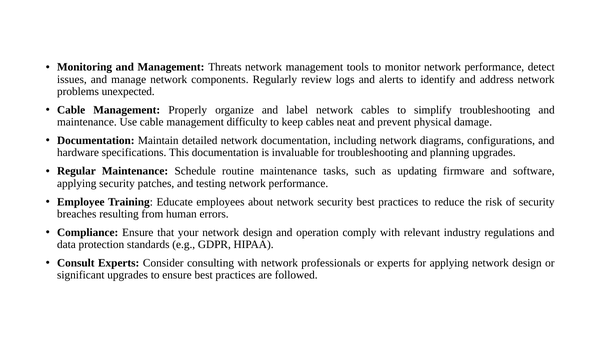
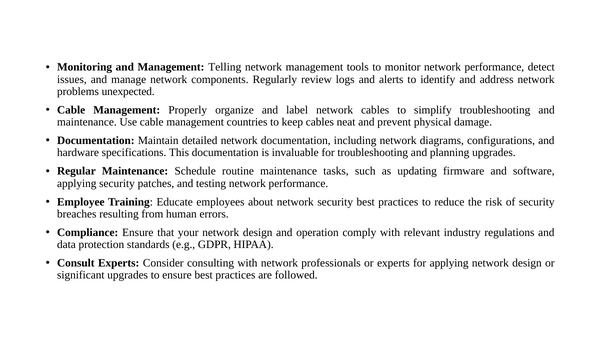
Threats: Threats -> Telling (225, 67)
difficulty: difficulty -> countries (247, 122)
